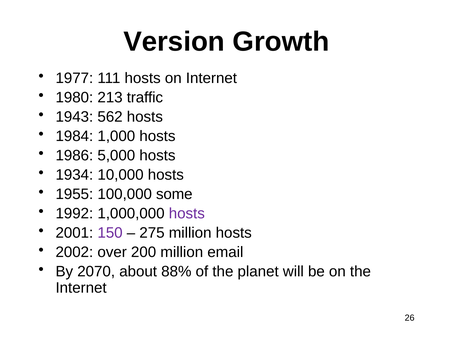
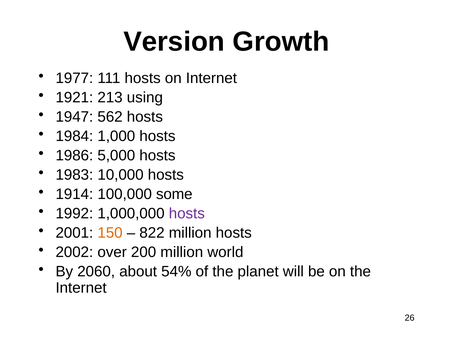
1980: 1980 -> 1921 (74, 98)
traffic: traffic -> using (145, 98)
1943: 1943 -> 1947 (74, 117)
1934: 1934 -> 1983 (74, 175)
1955: 1955 -> 1914 (74, 194)
150 colour: purple -> orange (110, 233)
275: 275 -> 822 (152, 233)
email: email -> world (225, 252)
2070: 2070 -> 2060 (96, 271)
88%: 88% -> 54% (176, 271)
